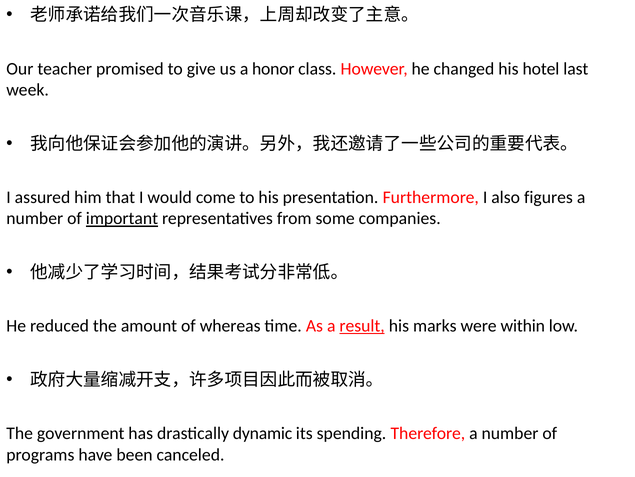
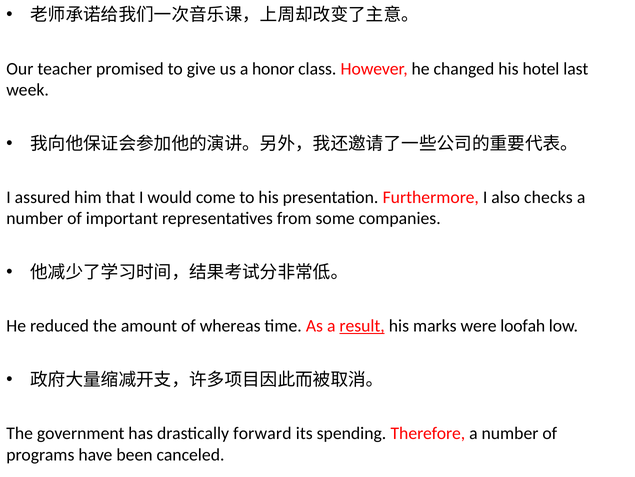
figures: figures -> checks (548, 197)
important underline: present -> none (122, 218)
within: within -> loofah (523, 326)
dynamic: dynamic -> forward (262, 433)
